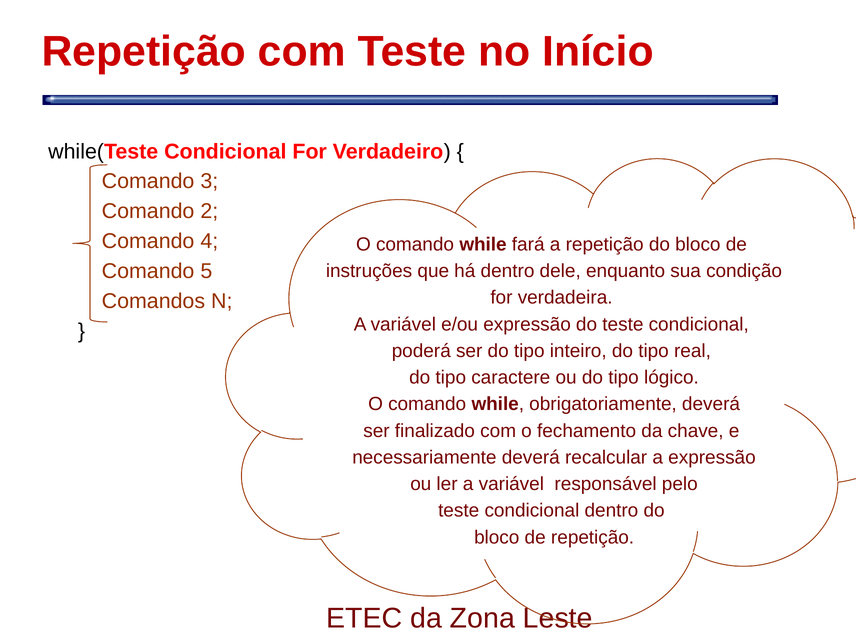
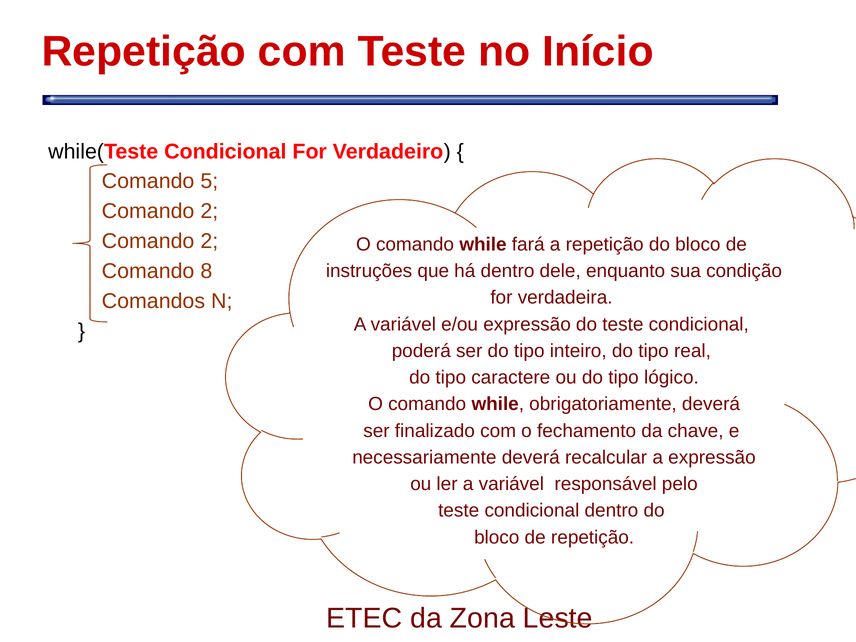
3: 3 -> 5 (209, 181)
4: 4 -> 2 (209, 241)
5: 5 -> 8 (206, 271)
